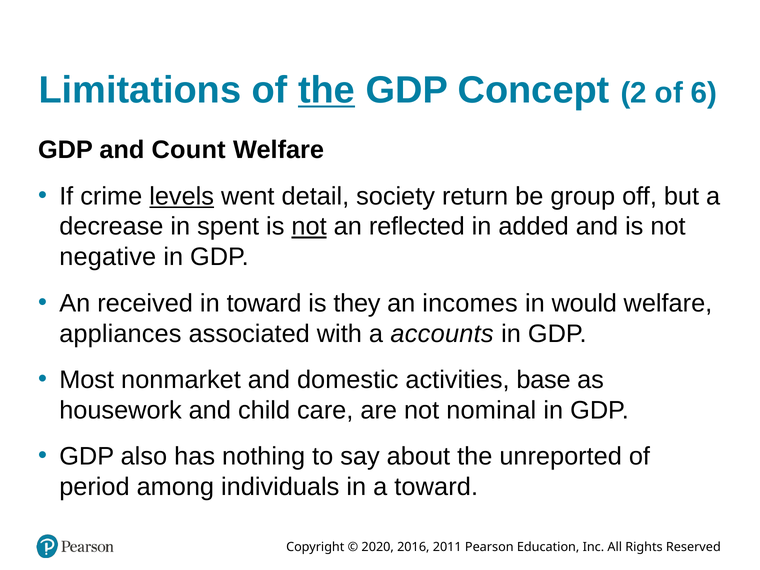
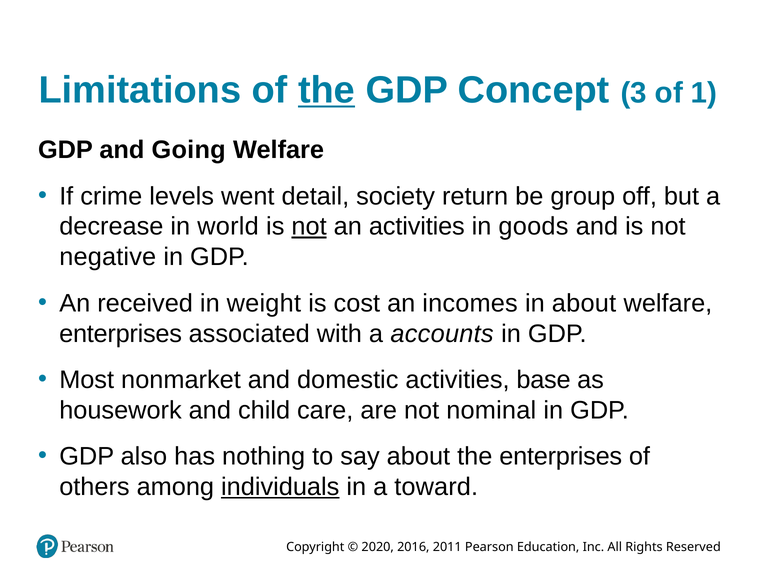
2: 2 -> 3 (634, 93)
6: 6 -> 1 (704, 93)
Count: Count -> Going (189, 150)
levels underline: present -> none (182, 196)
spent: spent -> world (228, 227)
an reflected: reflected -> activities (417, 227)
added: added -> goods (533, 227)
in toward: toward -> weight (264, 303)
they: they -> cost (357, 303)
in would: would -> about (584, 303)
appliances: appliances -> enterprises (121, 334)
the unreported: unreported -> enterprises (561, 456)
period: period -> others (94, 487)
individuals underline: none -> present (280, 487)
